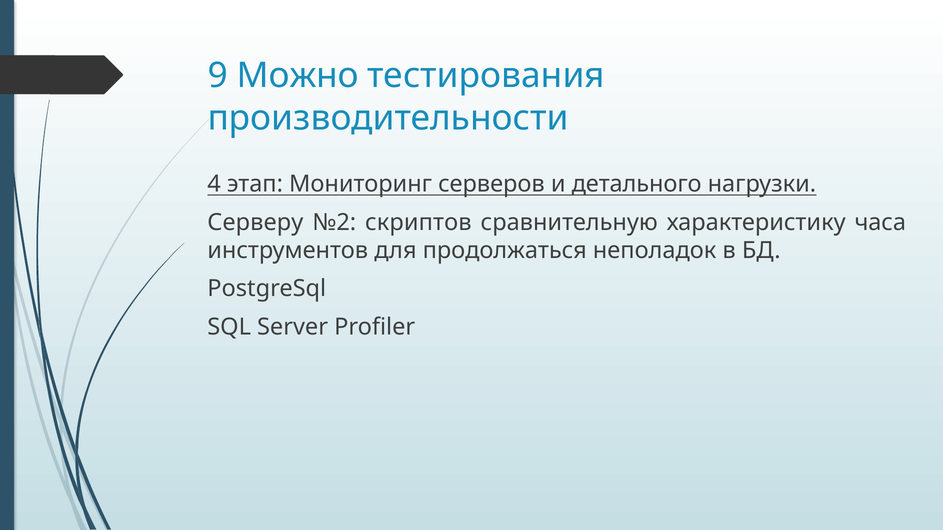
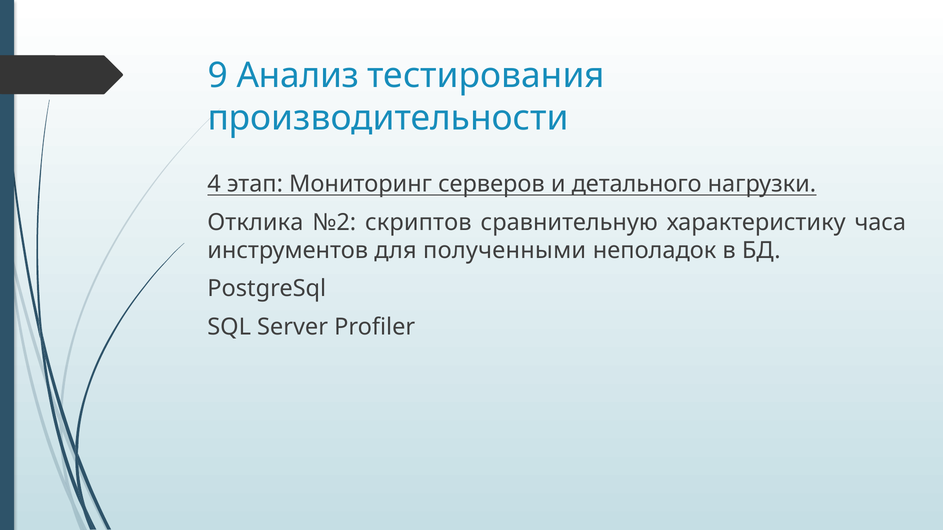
Можно: Можно -> Анализ (298, 76)
Серверу: Серверу -> Отклика (255, 222)
продолжаться: продолжаться -> полученными (505, 251)
